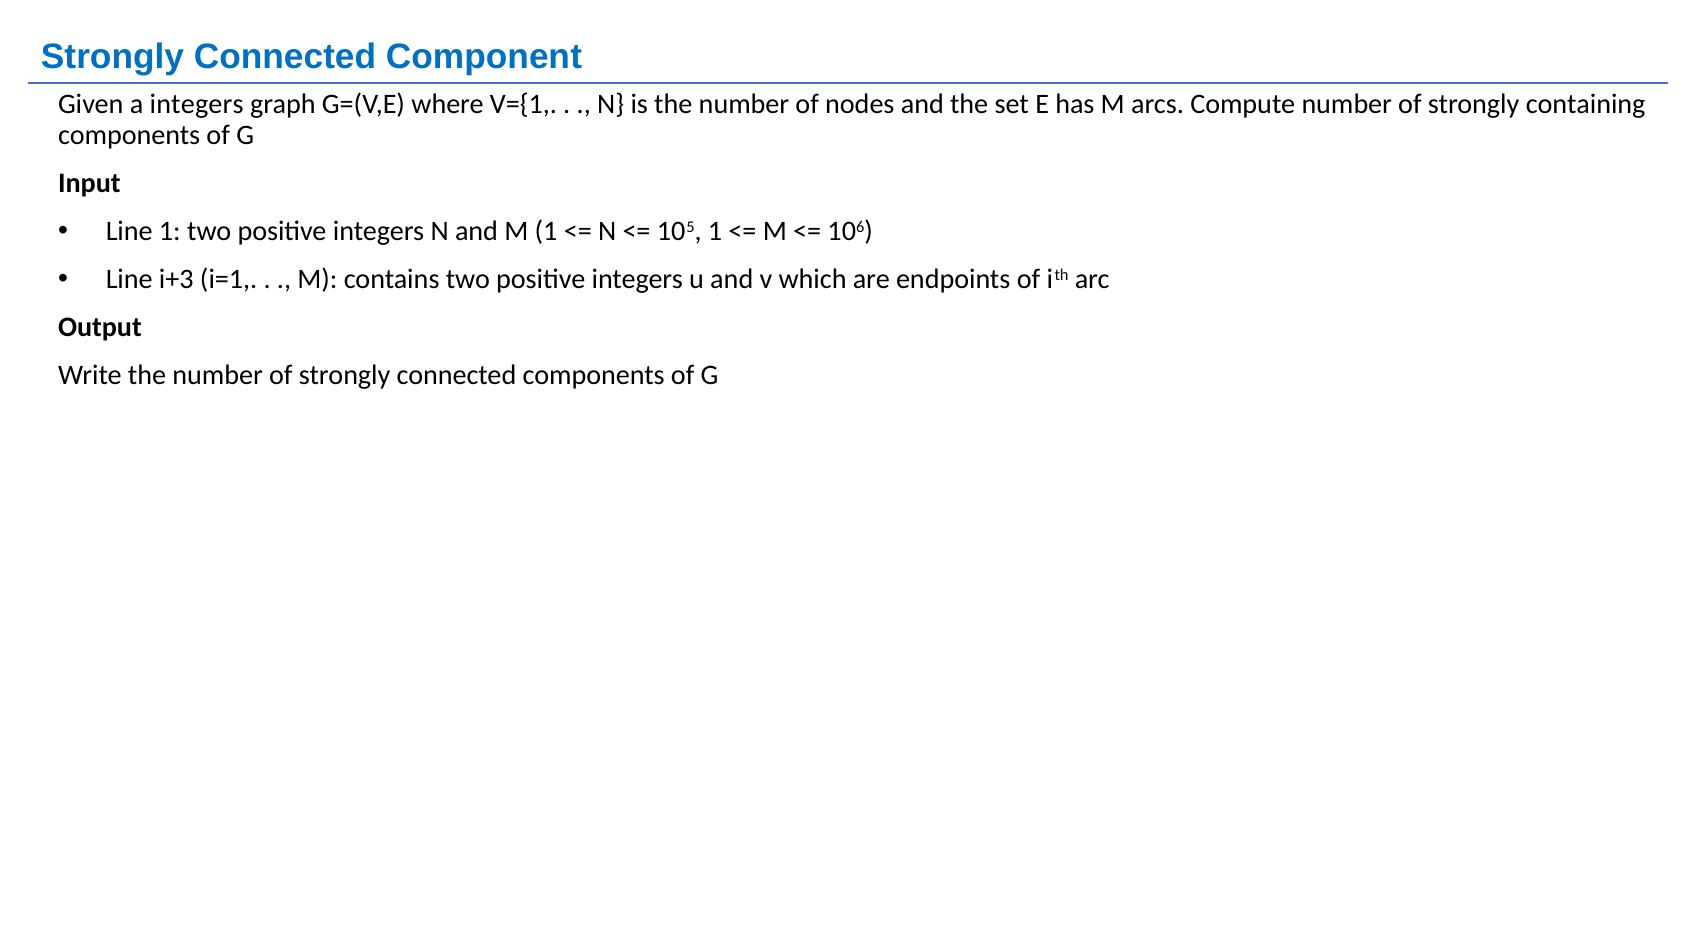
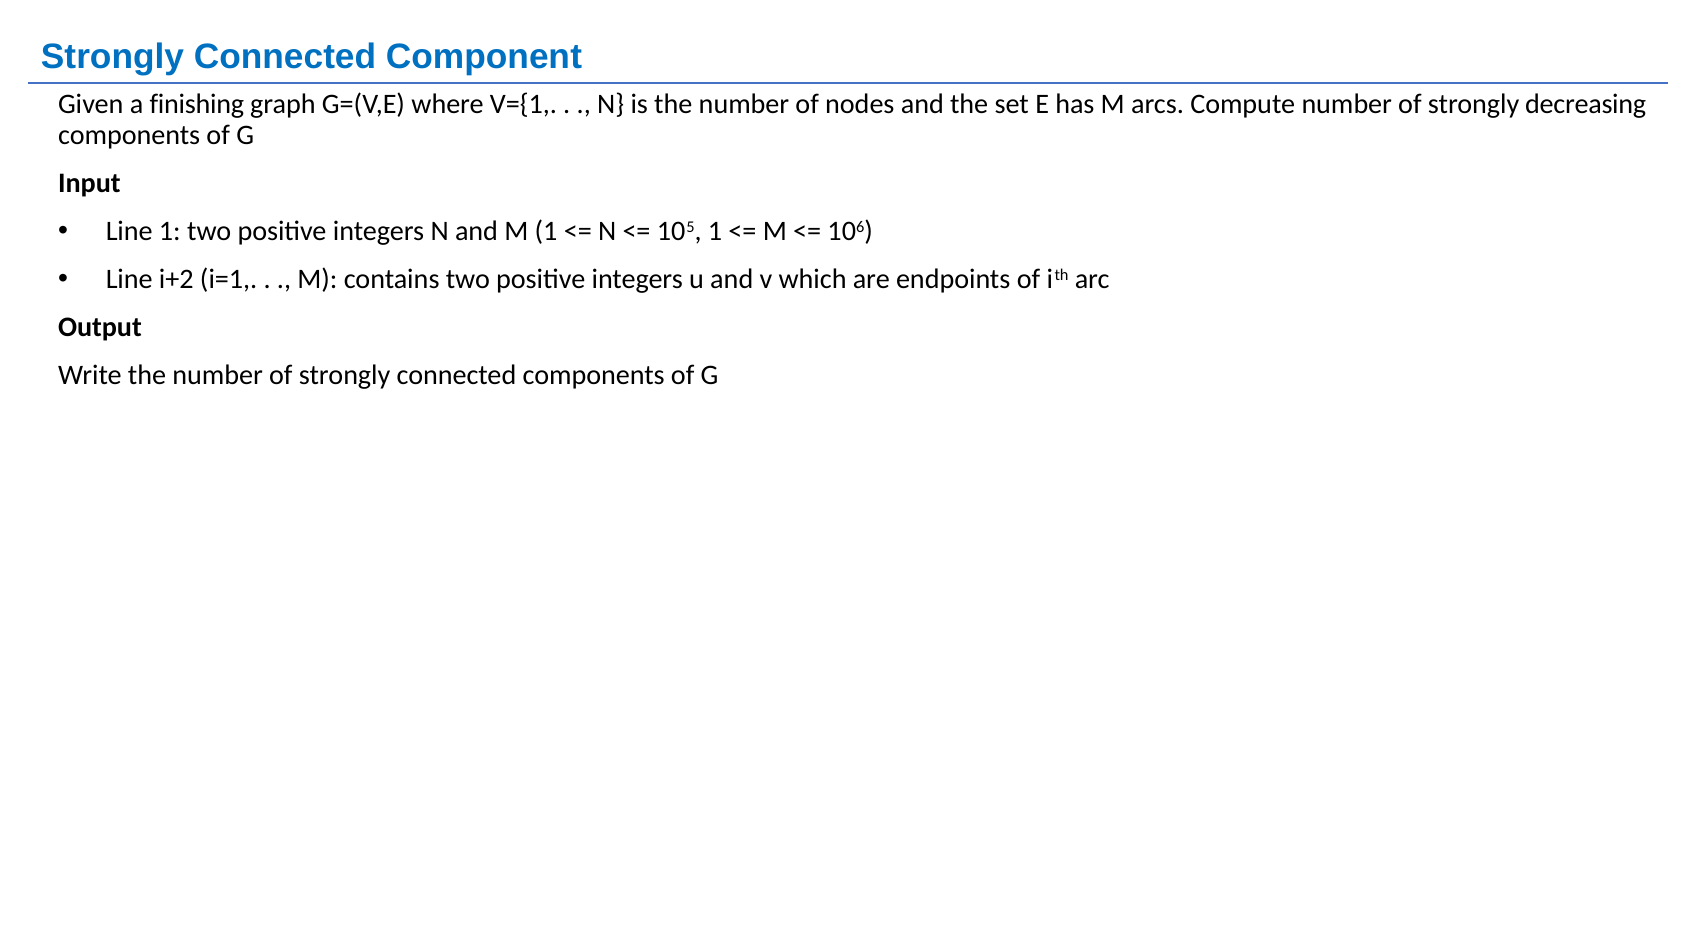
a integers: integers -> finishing (197, 105)
containing: containing -> decreasing (1586, 105)
i+3: i+3 -> i+2 (176, 279)
